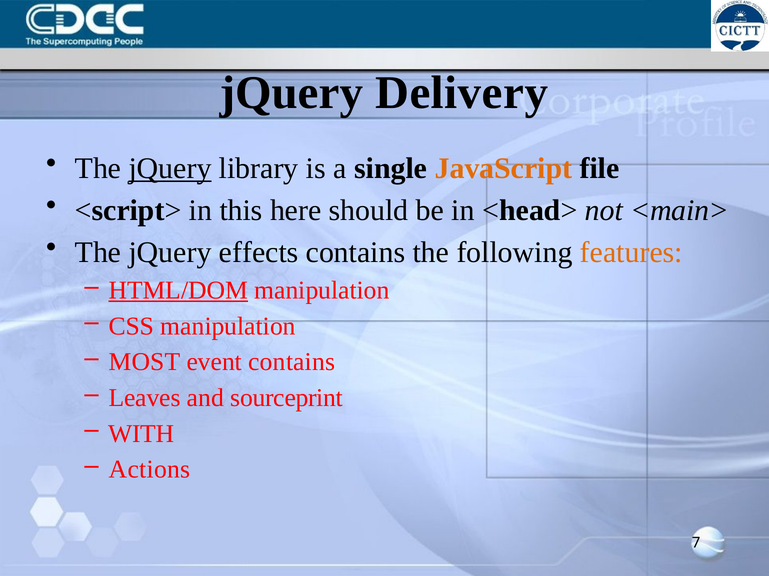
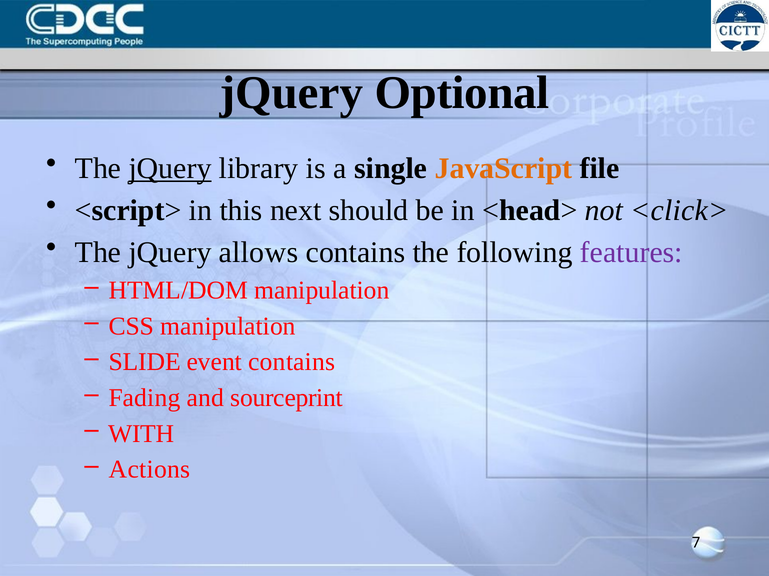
Delivery: Delivery -> Optional (462, 93)
here: here -> next (296, 211)
<main>: <main> -> <click> (679, 211)
effects: effects -> allows (259, 252)
features colour: orange -> purple (631, 252)
HTML/DOM underline: present -> none (178, 291)
MOST: MOST -> SLIDE (145, 362)
Leaves: Leaves -> Fading (144, 398)
